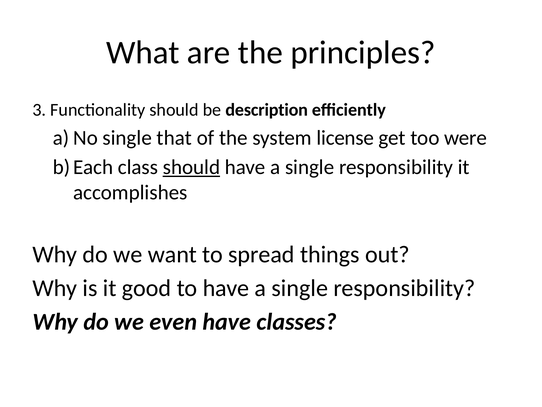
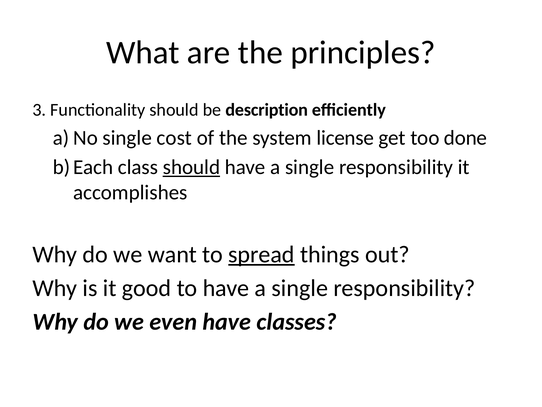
that: that -> cost (174, 138)
were: were -> done (465, 138)
spread underline: none -> present (261, 254)
